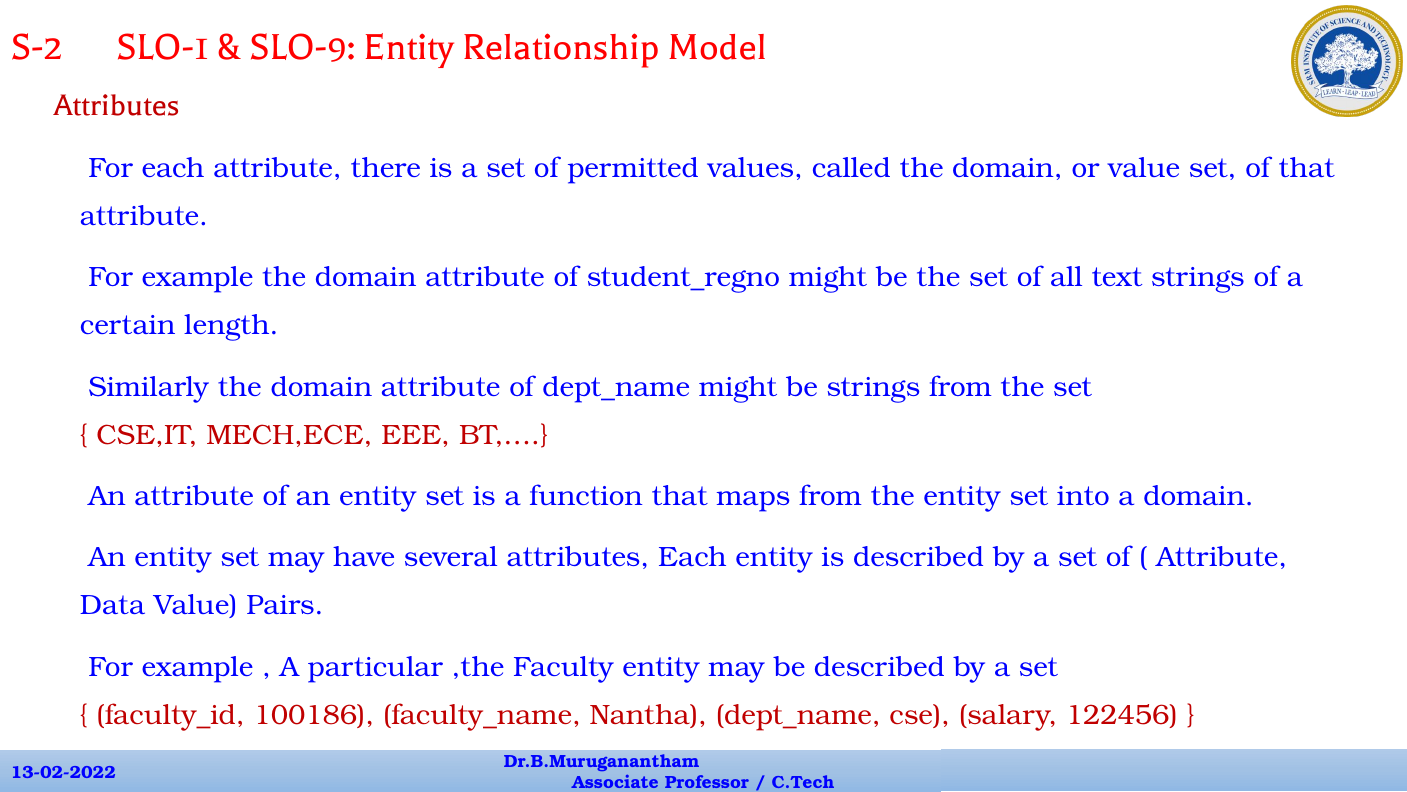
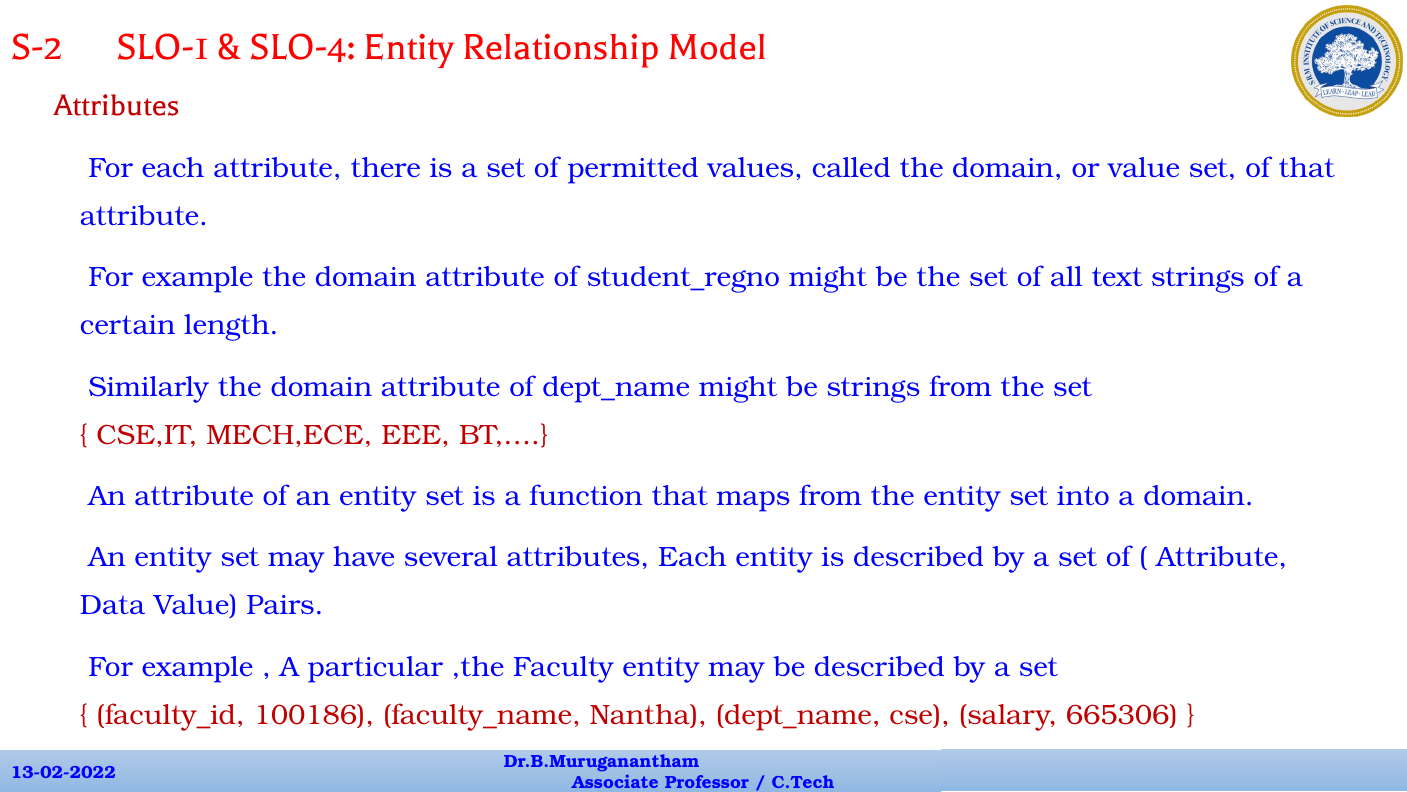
SLO-9: SLO-9 -> SLO-4 (302, 45)
122456: 122456 -> 665306 (1122, 715)
